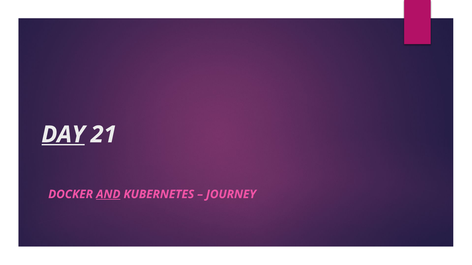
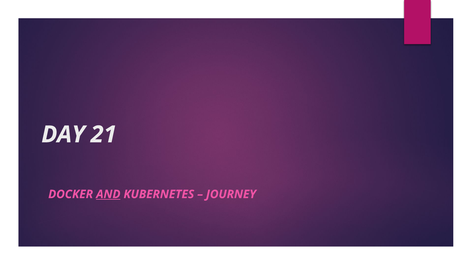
DAY underline: present -> none (63, 135)
